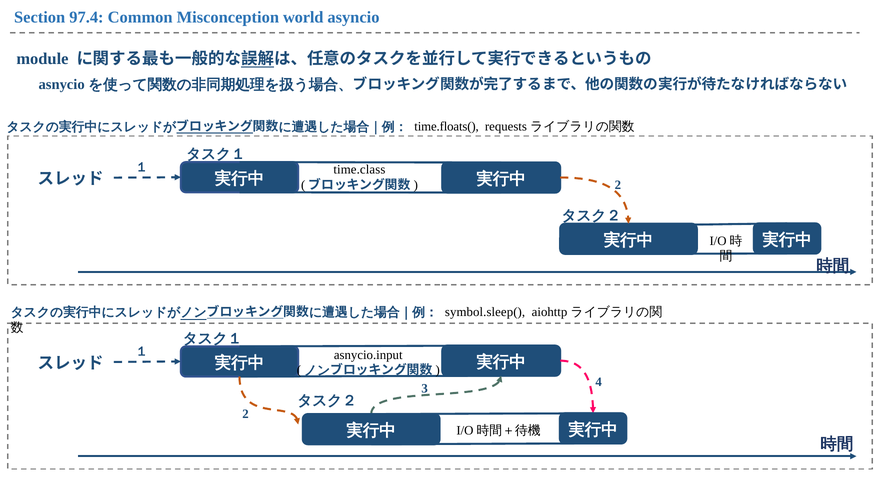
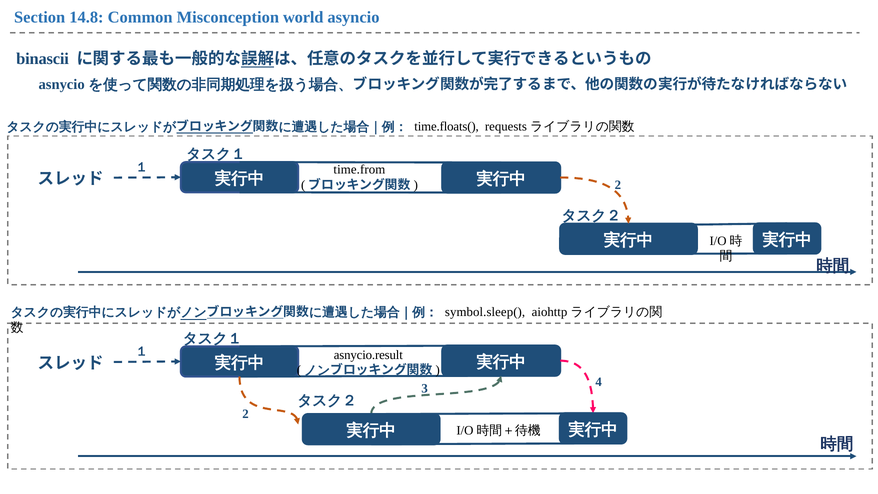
97.4: 97.4 -> 14.8 (86, 17)
module: module -> binascii (43, 59)
time.class: time.class -> time.from (359, 169)
asnycio.input: asnycio.input -> asnycio.result (368, 355)
